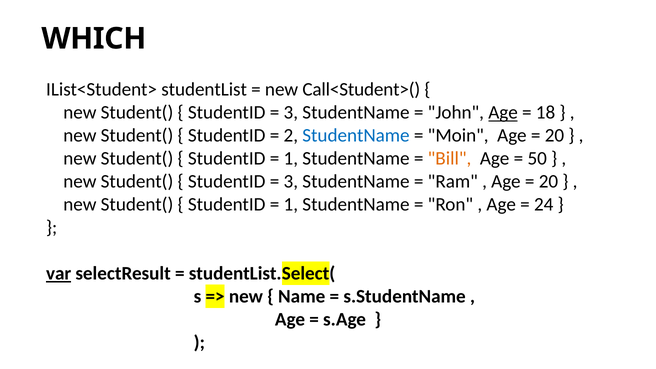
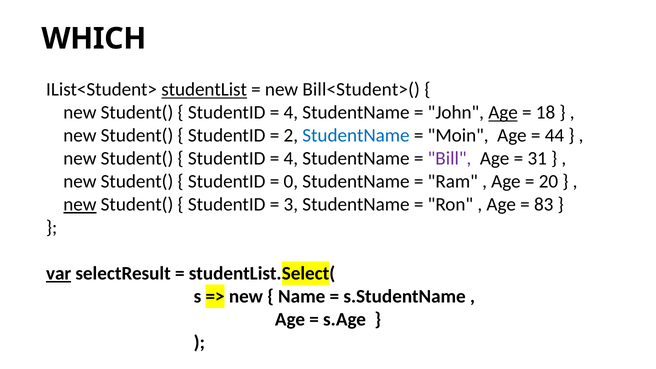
studentList underline: none -> present (204, 90)
Call<Student>(: Call<Student>( -> Bill<Student>( (361, 90)
3: 3 -> 4 (291, 113)
20: 20 -> 44 (554, 136)
1: 1 -> 4 (291, 159)
Bill colour: orange -> purple (450, 159)
50: 50 -> 31 (537, 159)
3: 3 -> 0 (291, 182)
new underline: none -> present (80, 205)
1: 1 -> 3 (291, 205)
24: 24 -> 83 (544, 205)
